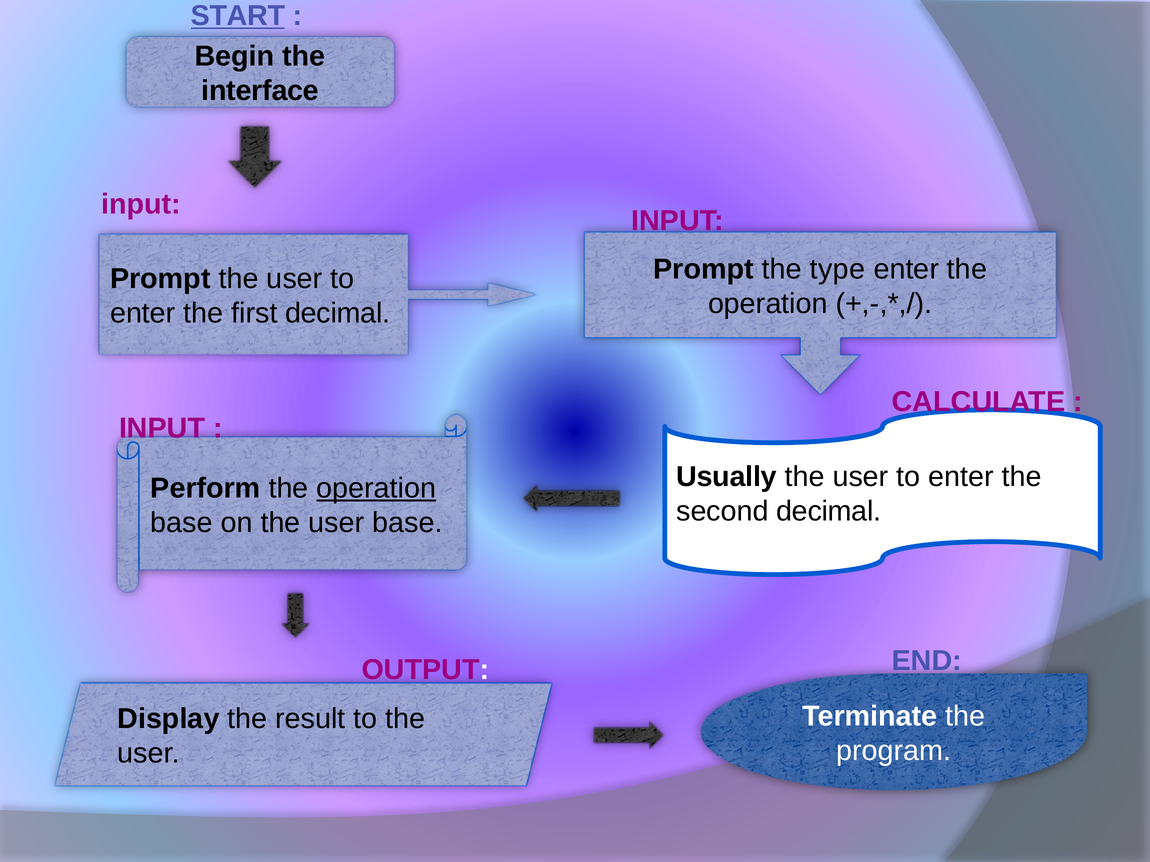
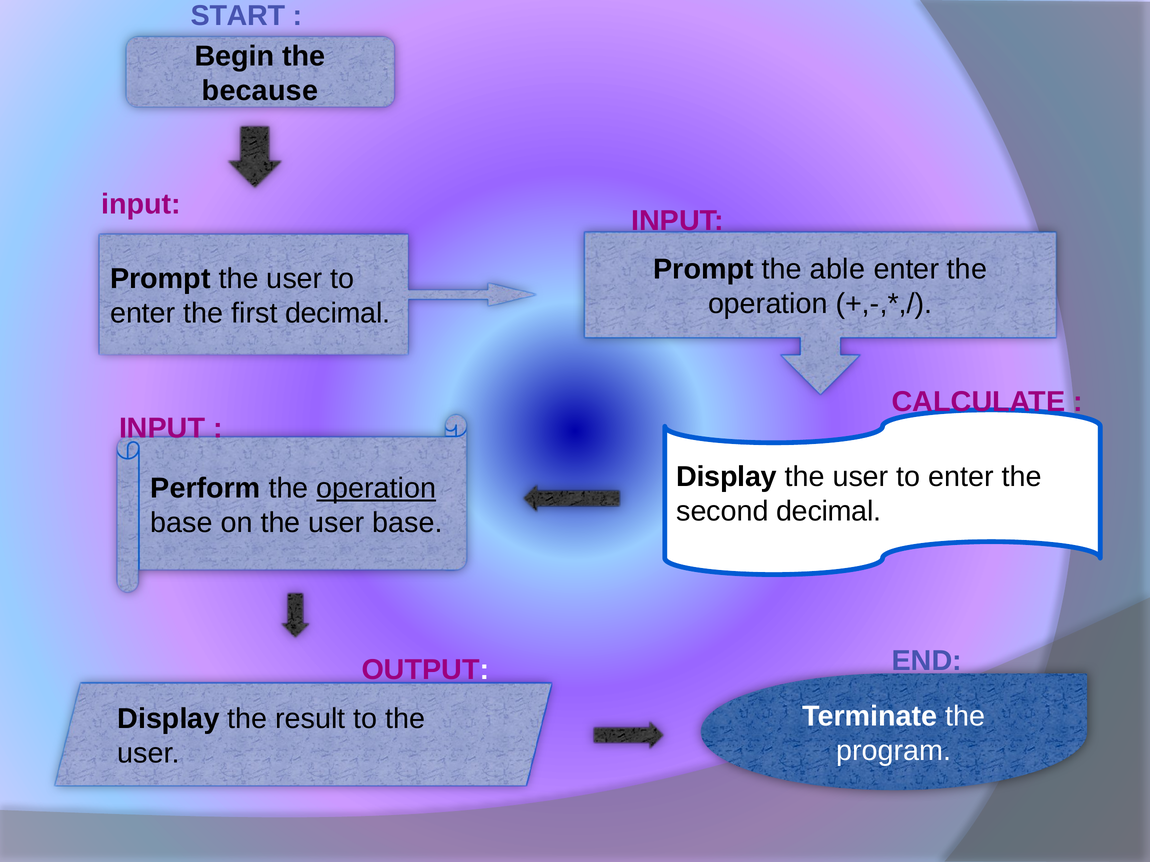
START underline: present -> none (238, 16)
interface: interface -> because (260, 91)
type: type -> able (838, 270)
Usually: Usually -> Display (727, 477)
